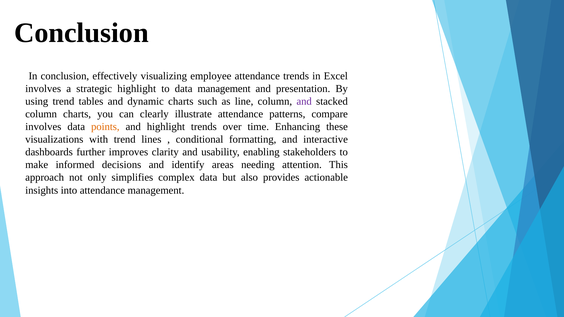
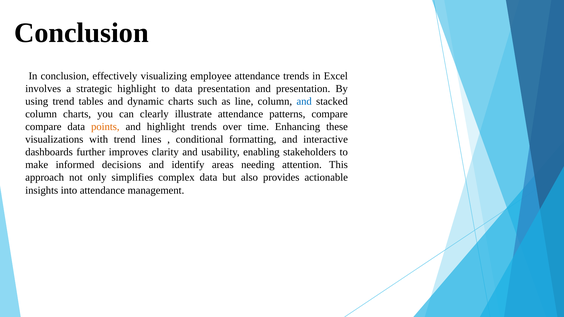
data management: management -> presentation (224, 89)
and colour: purple -> blue (304, 102)
involves: involves -> compare (43, 127)
